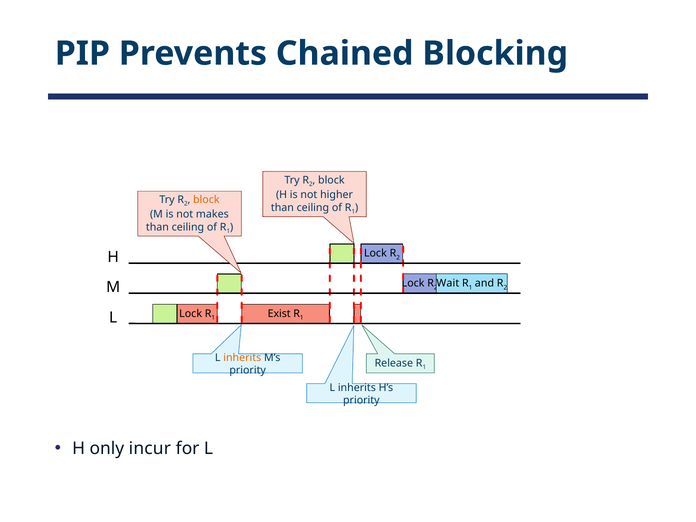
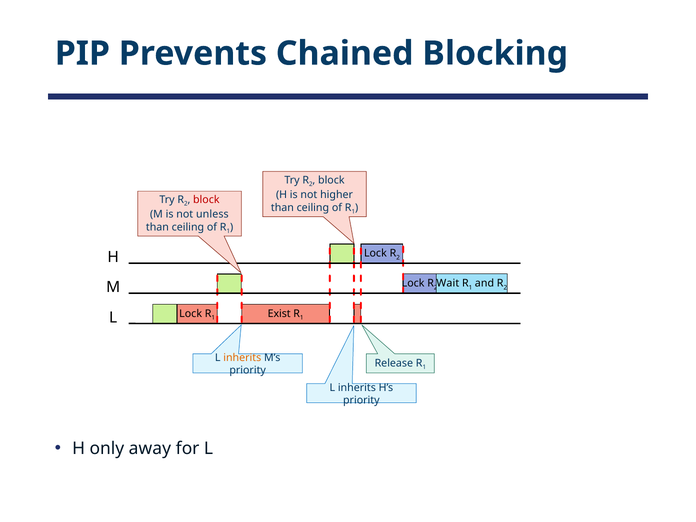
block colour: orange -> red (206, 200)
makes: makes -> unless (212, 214)
incur: incur -> away (150, 448)
